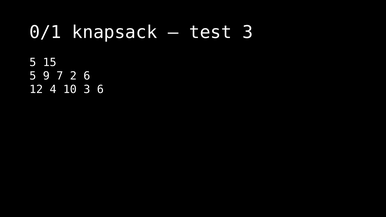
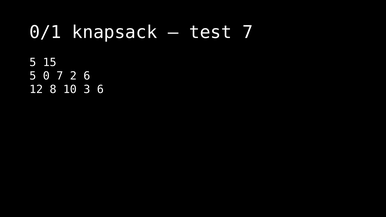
test 3: 3 -> 7 (248, 32)
9: 9 -> 0 (46, 76)
4: 4 -> 8 (53, 90)
